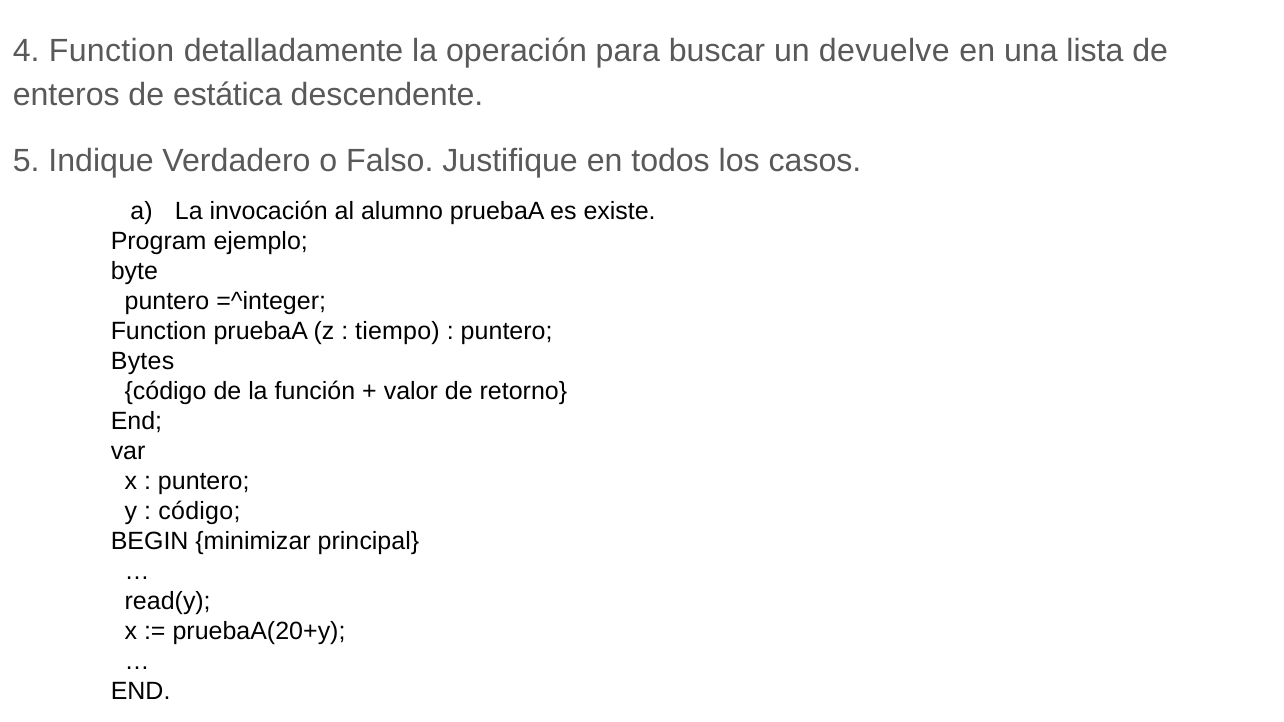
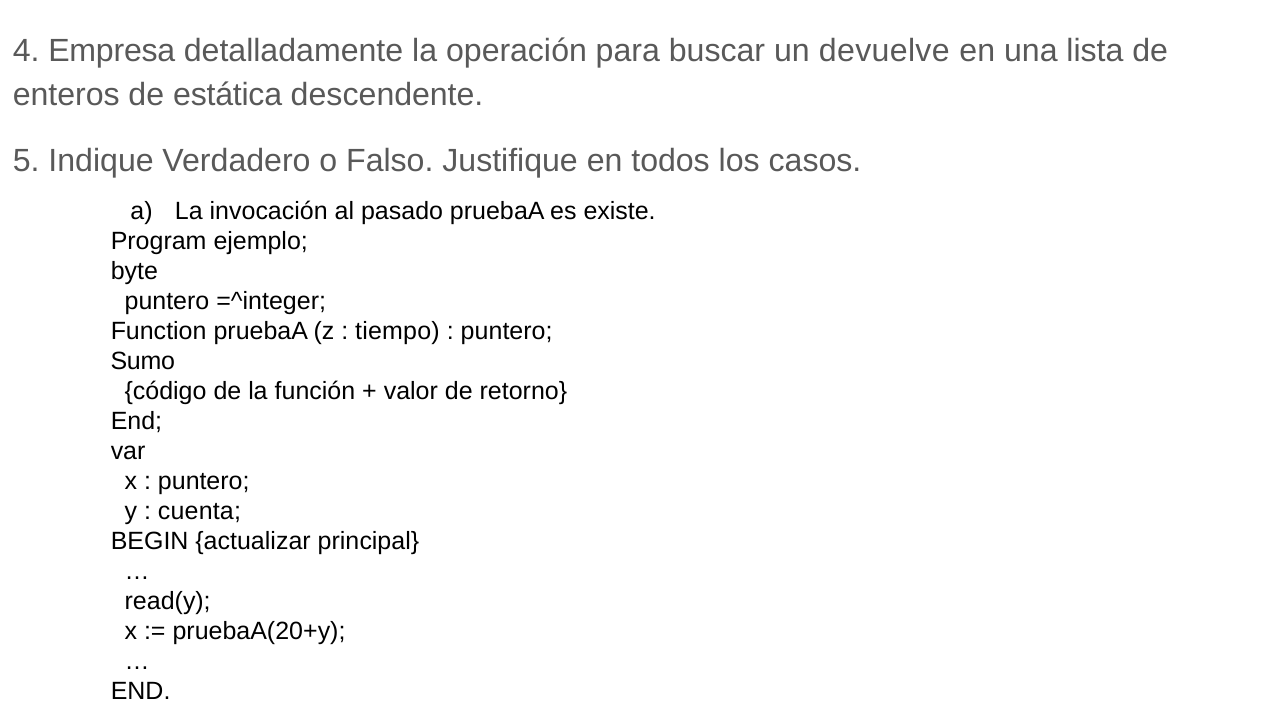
4 Function: Function -> Empresa (112, 51)
alumno: alumno -> pasado (402, 211)
Bytes: Bytes -> Sumo (143, 361)
código: código -> cuenta (199, 511)
minimizar: minimizar -> actualizar (253, 541)
